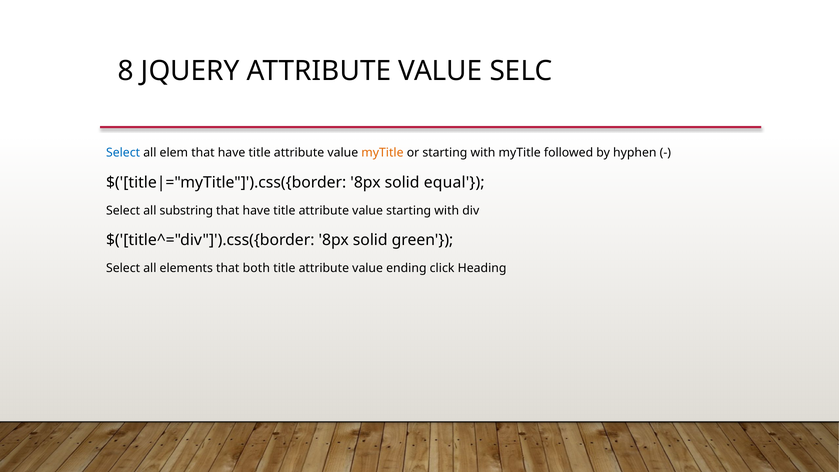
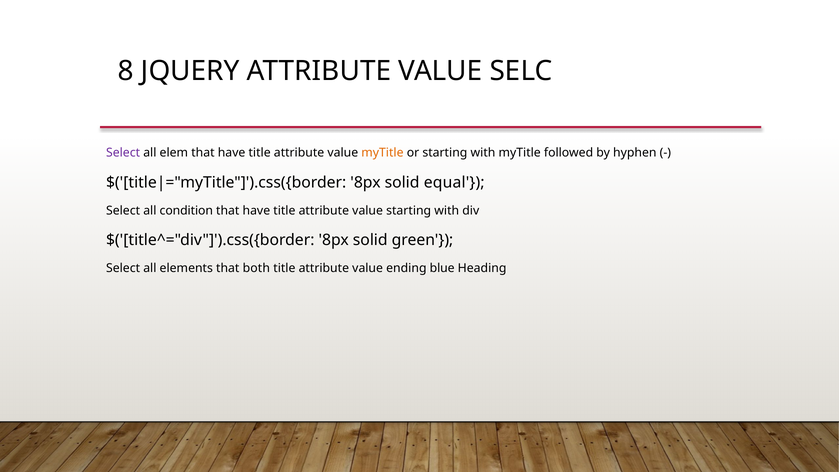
Select colour: blue -> purple (123, 153)
substring: substring -> condition (186, 211)
click: click -> blue (442, 268)
